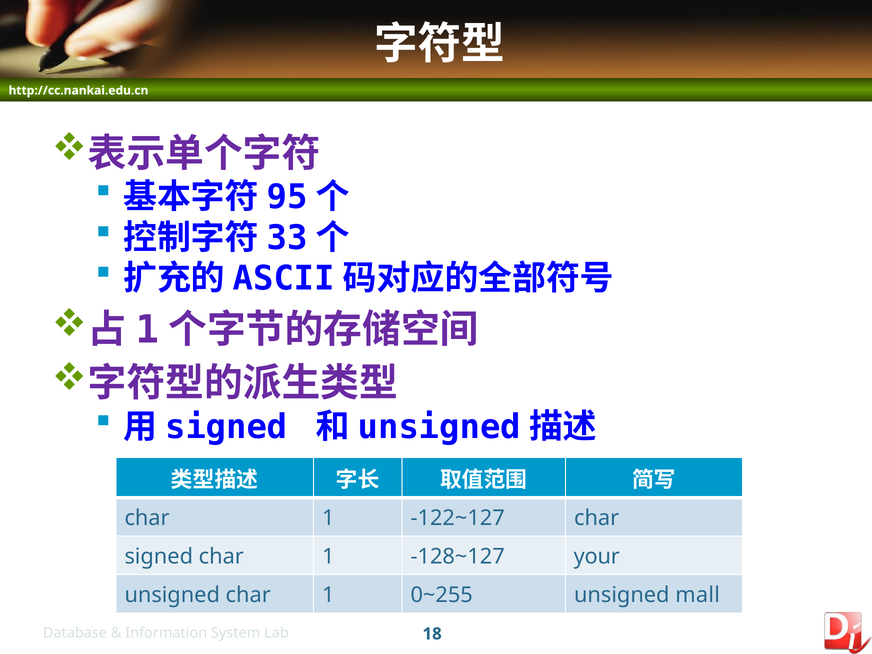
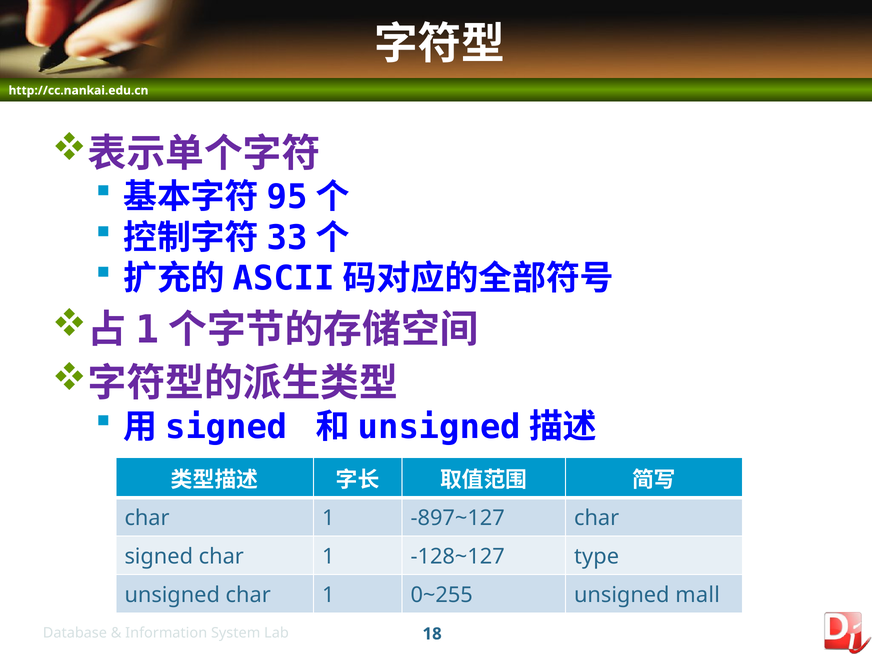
-122~127: -122~127 -> -897~127 (458, 518)
your: your -> type (597, 557)
